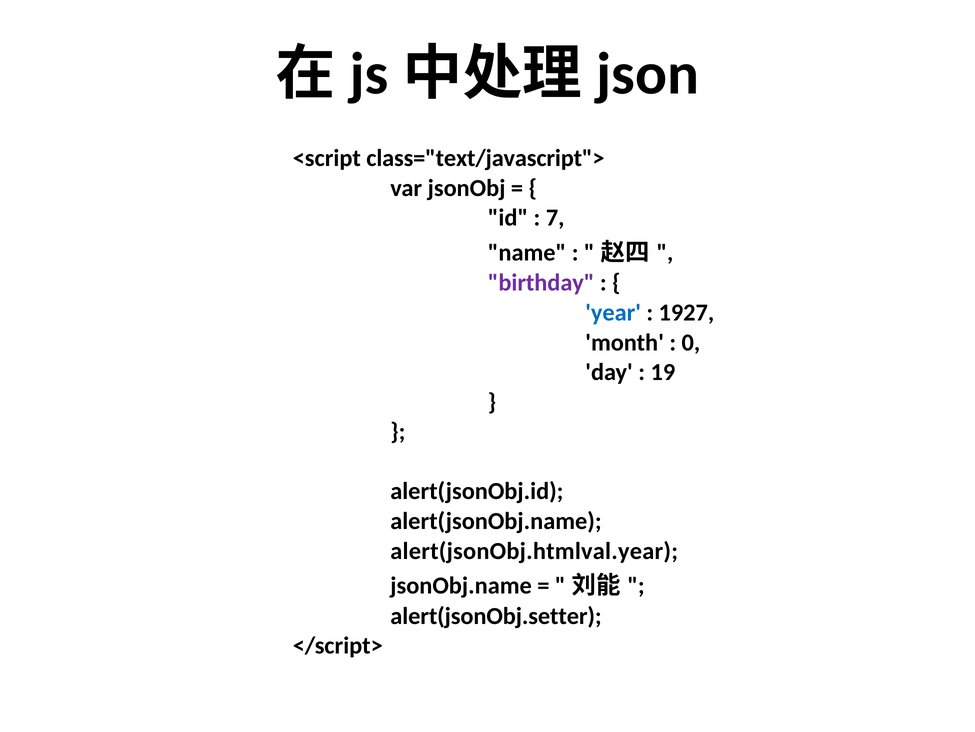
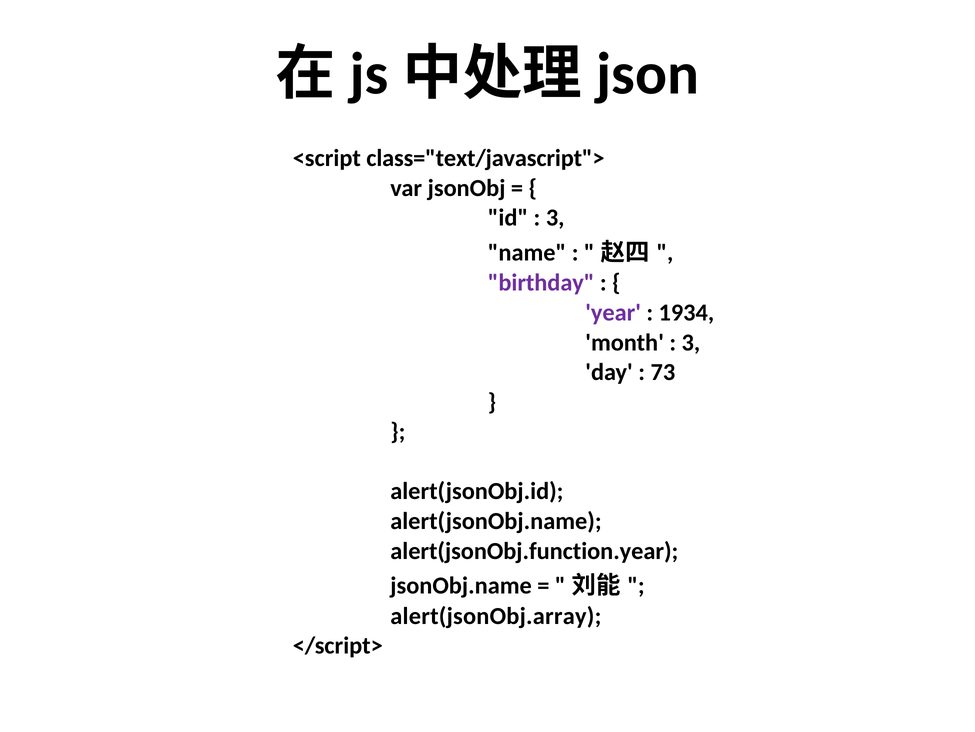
7: 7 -> 3 (555, 218)
year colour: blue -> purple (613, 312)
1927: 1927 -> 1934 (686, 312)
0: 0 -> 3 (691, 342)
19: 19 -> 73 (663, 372)
alert(jsonObj.htmlval.year: alert(jsonObj.htmlval.year -> alert(jsonObj.function.year (534, 550)
alert(jsonObj.setter: alert(jsonObj.setter -> alert(jsonObj.array (496, 615)
